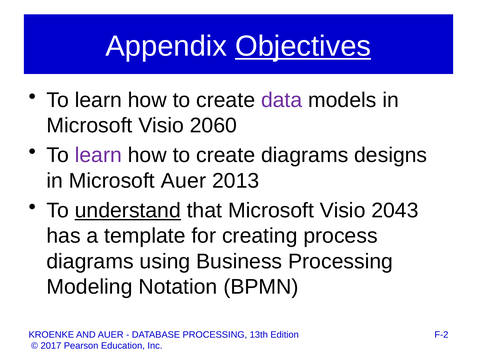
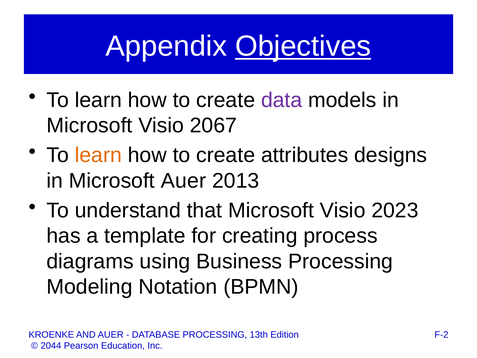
2060: 2060 -> 2067 (213, 126)
learn colour: purple -> orange (98, 155)
create diagrams: diagrams -> attributes (305, 155)
understand underline: present -> none (128, 210)
2043: 2043 -> 2023 (395, 210)
2017: 2017 -> 2044 (51, 346)
